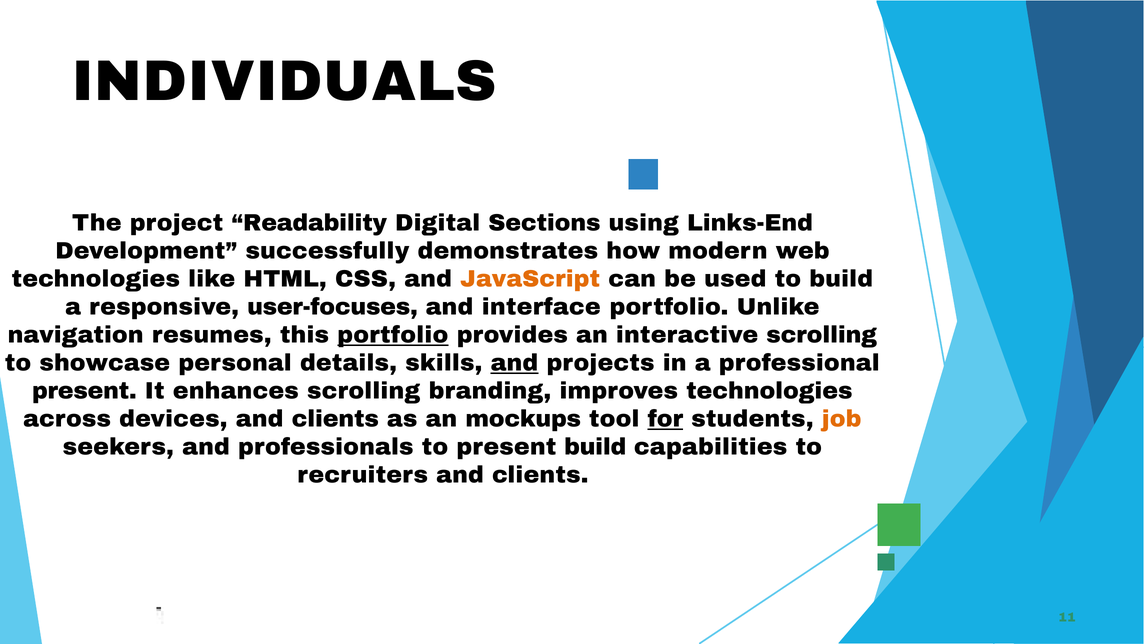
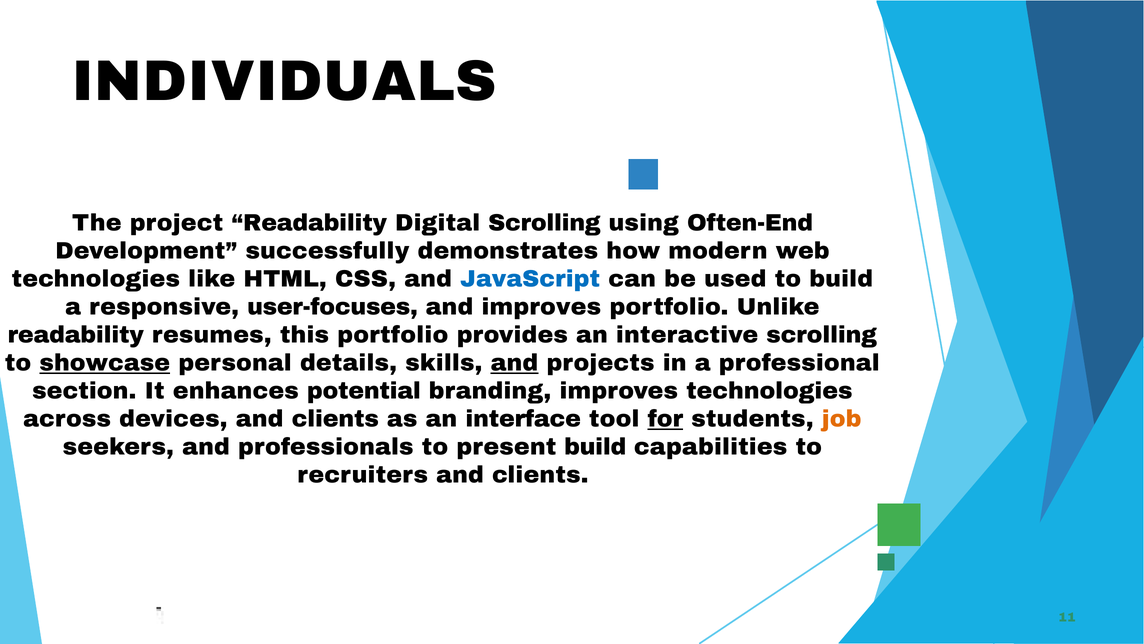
Digital Sections: Sections -> Scrolling (544, 223)
Links-End: Links-End -> Often-End (750, 223)
JavaScript colour: orange -> blue (530, 279)
and interface: interface -> improves (541, 307)
navigation: navigation -> readability (76, 335)
portfolio underline: present -> none (393, 335)
showcase underline: none -> present (105, 363)
present: present -> section (84, 391)
enhances scrolling: scrolling -> potential (364, 391)
mockups: mockups -> interface (523, 419)
